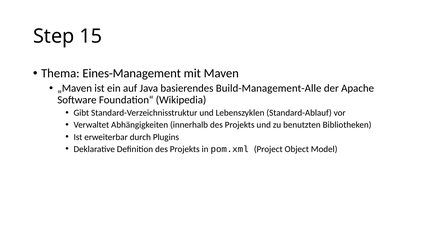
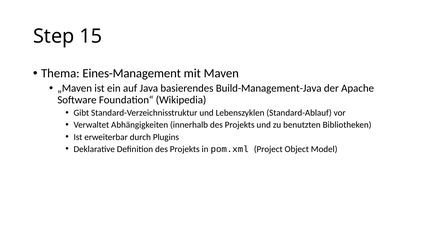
Build-Management-Alle: Build-Management-Alle -> Build-Management-Java (269, 88)
